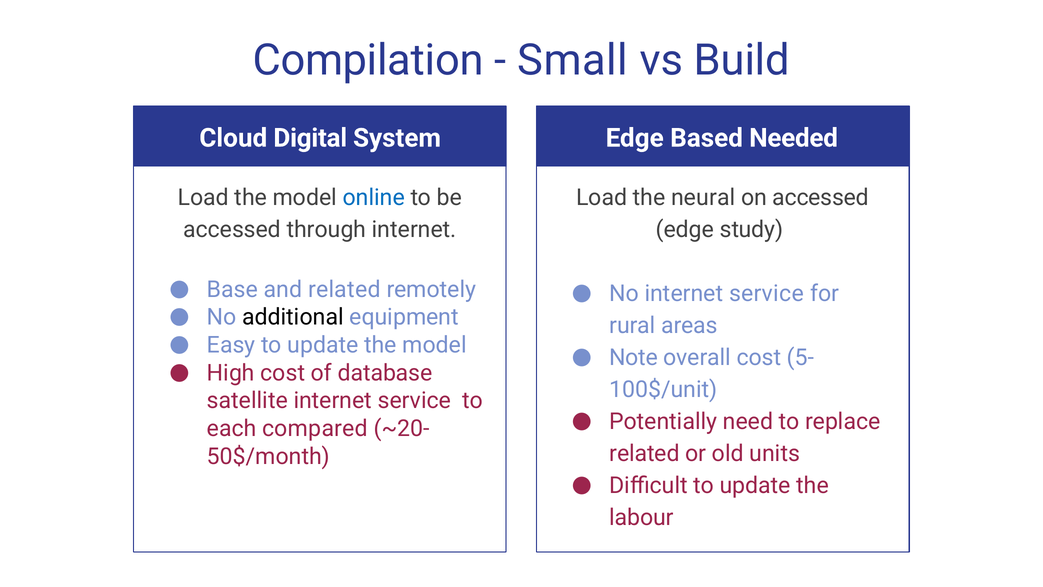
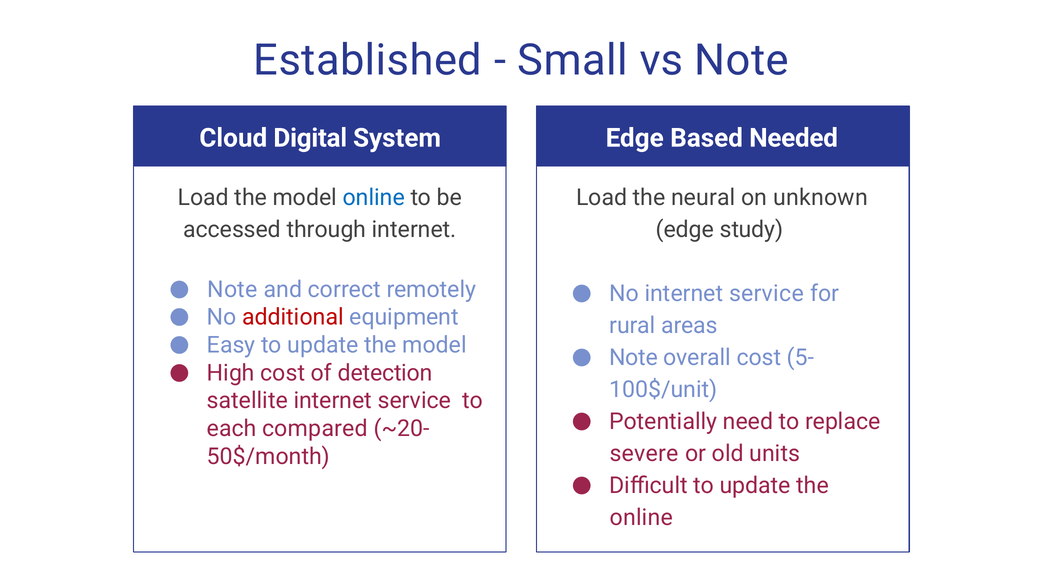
Compilation: Compilation -> Established (368, 60)
vs Build: Build -> Note (742, 60)
on accessed: accessed -> unknown (820, 198)
Base: Base -> Note (232, 289)
and related: related -> correct (344, 289)
additional colour: black -> red (293, 317)
database: database -> detection (385, 373)
related: related -> severe (644, 453)
labour: labour -> online (641, 517)
